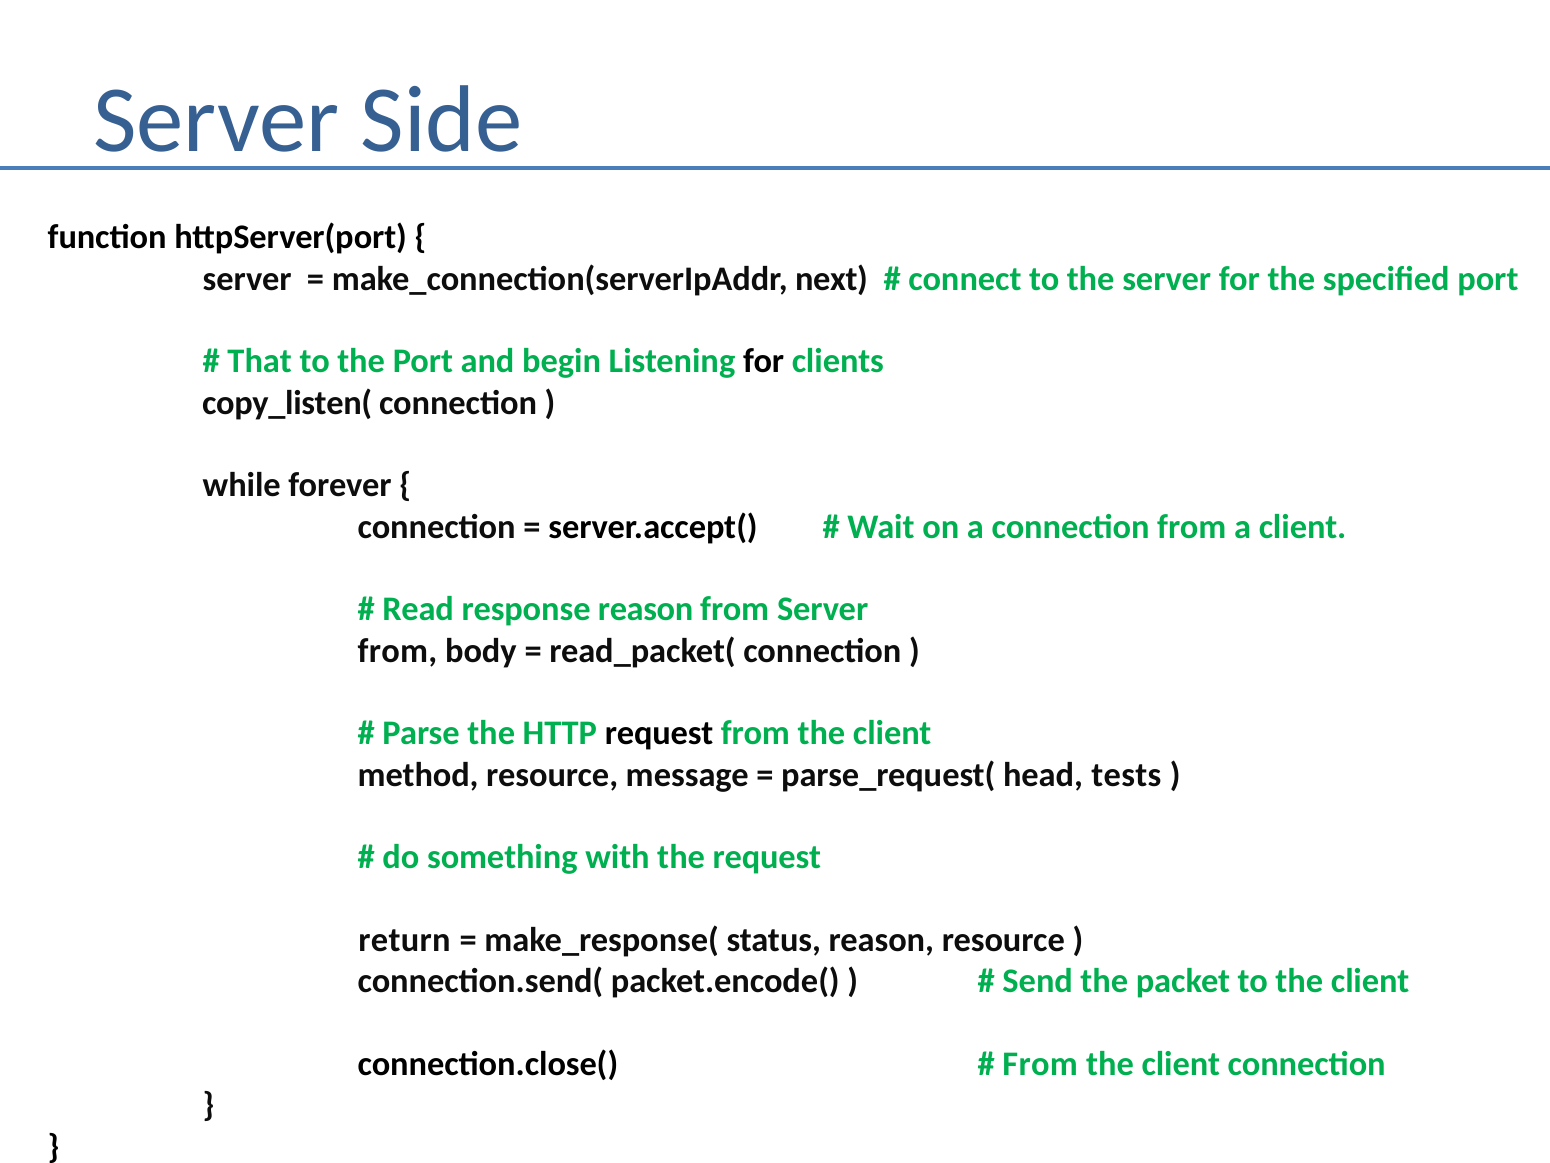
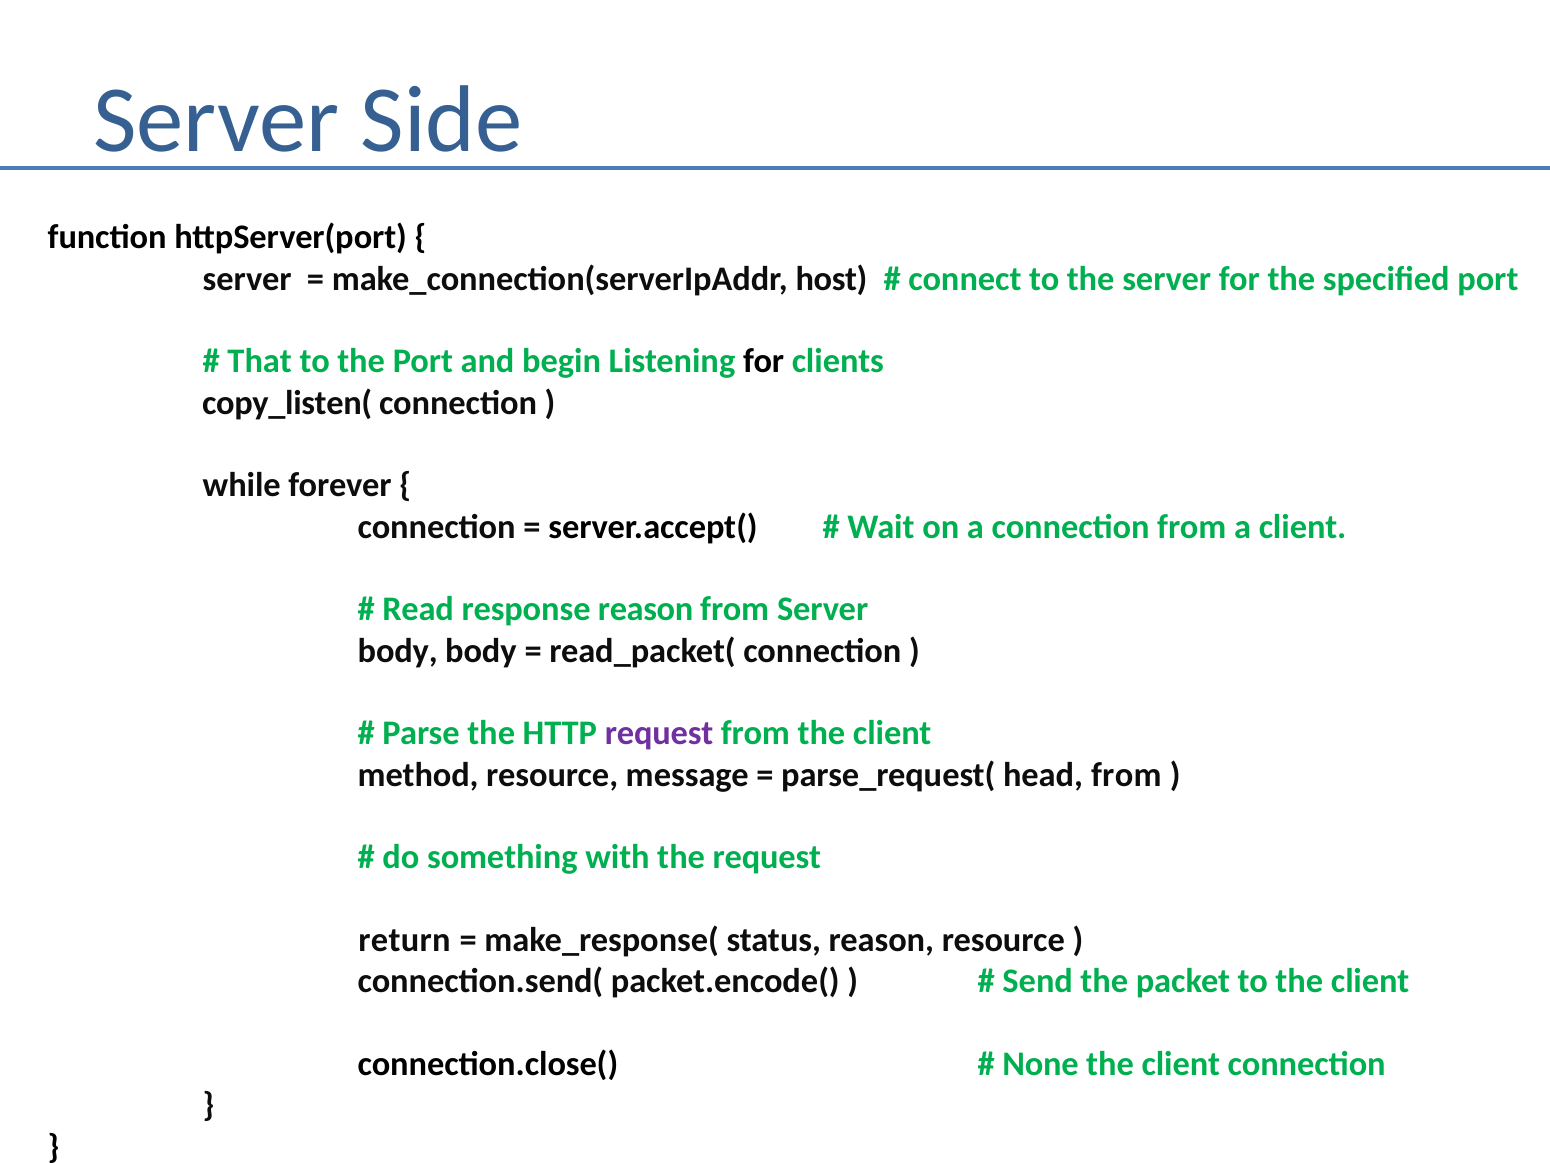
next: next -> host (831, 279)
from: from -> body (398, 651)
request colour: black -> purple (659, 733)
head tests: tests -> from (1126, 774)
From: From -> None (1041, 1064)
